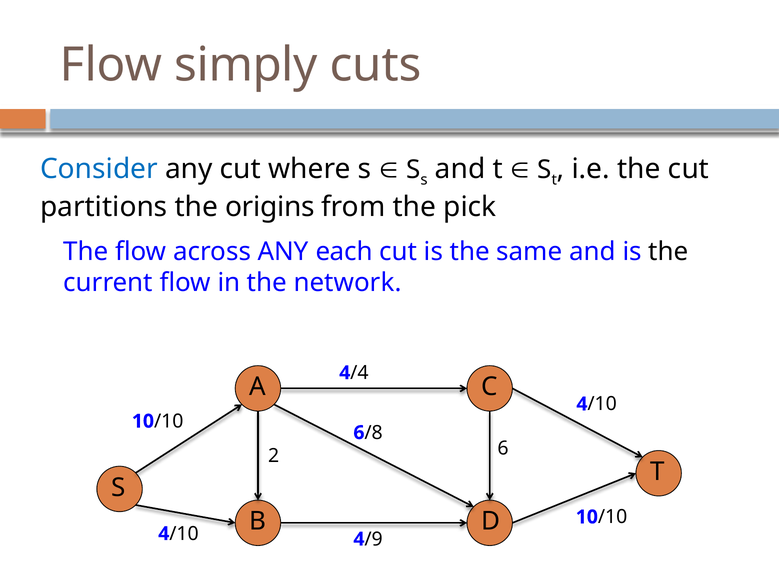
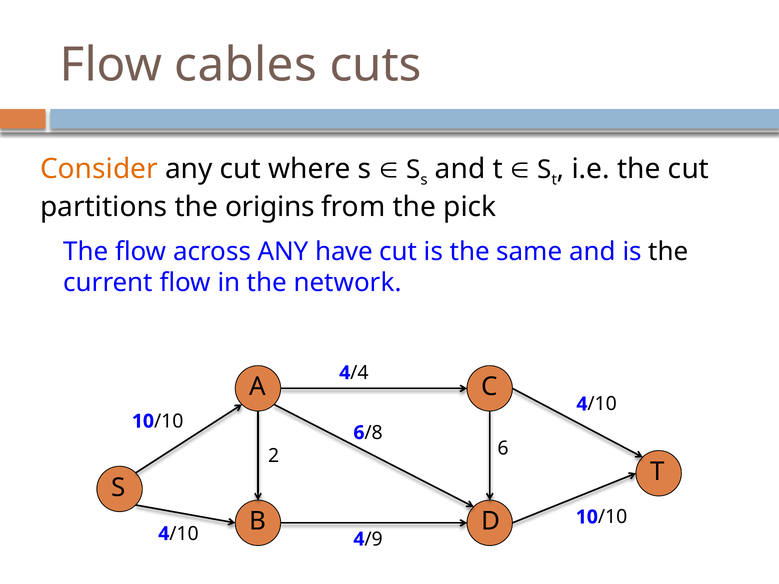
simply: simply -> cables (246, 65)
Consider colour: blue -> orange (99, 169)
each: each -> have (344, 252)
